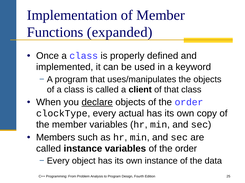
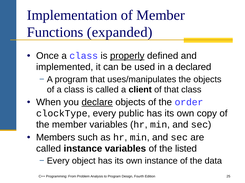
properly underline: none -> present (127, 56)
keyword: keyword -> declared (193, 67)
actual: actual -> public (131, 114)
variables of the order: order -> listed (186, 149)
